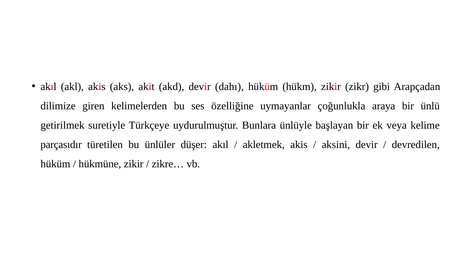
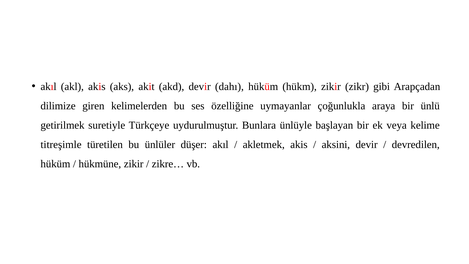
parçasıdır: parçasıdır -> titreşimle (61, 145)
